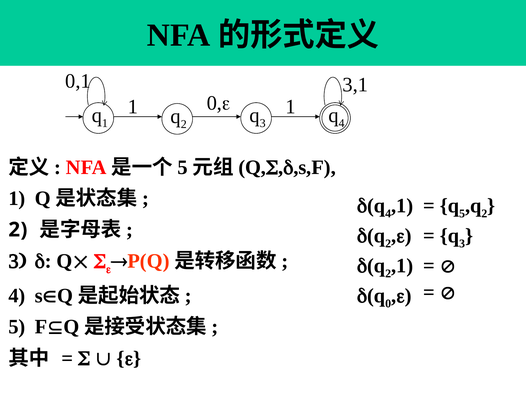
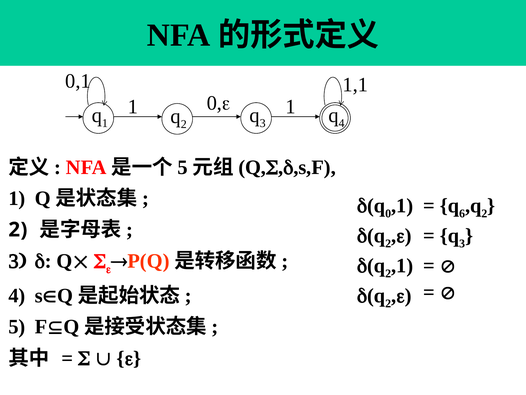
3,1: 3,1 -> 1,1 (355, 85)
5: 5 -> 6 (462, 213)
4: 4 -> 0 (388, 213)
0: 0 -> 2 (388, 303)
